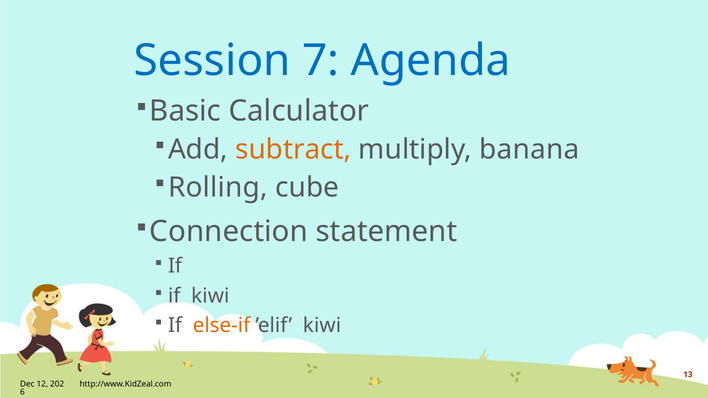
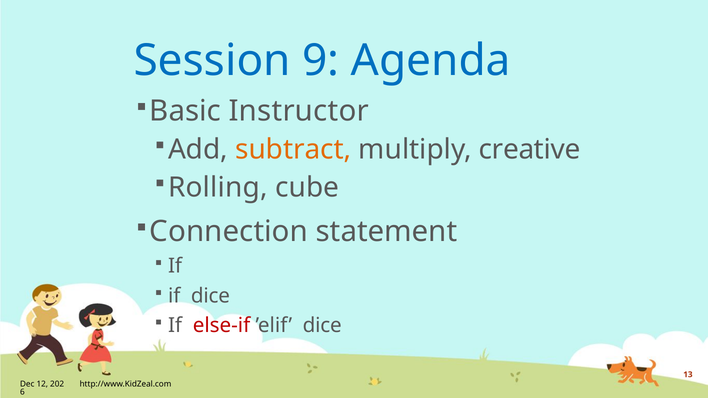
7: 7 -> 9 (321, 61)
Calculator: Calculator -> Instructor (299, 111)
banana: banana -> creative (530, 150)
if kiwi: kiwi -> dice (210, 296)
else-if colour: orange -> red (222, 326)
’elif kiwi: kiwi -> dice (322, 326)
